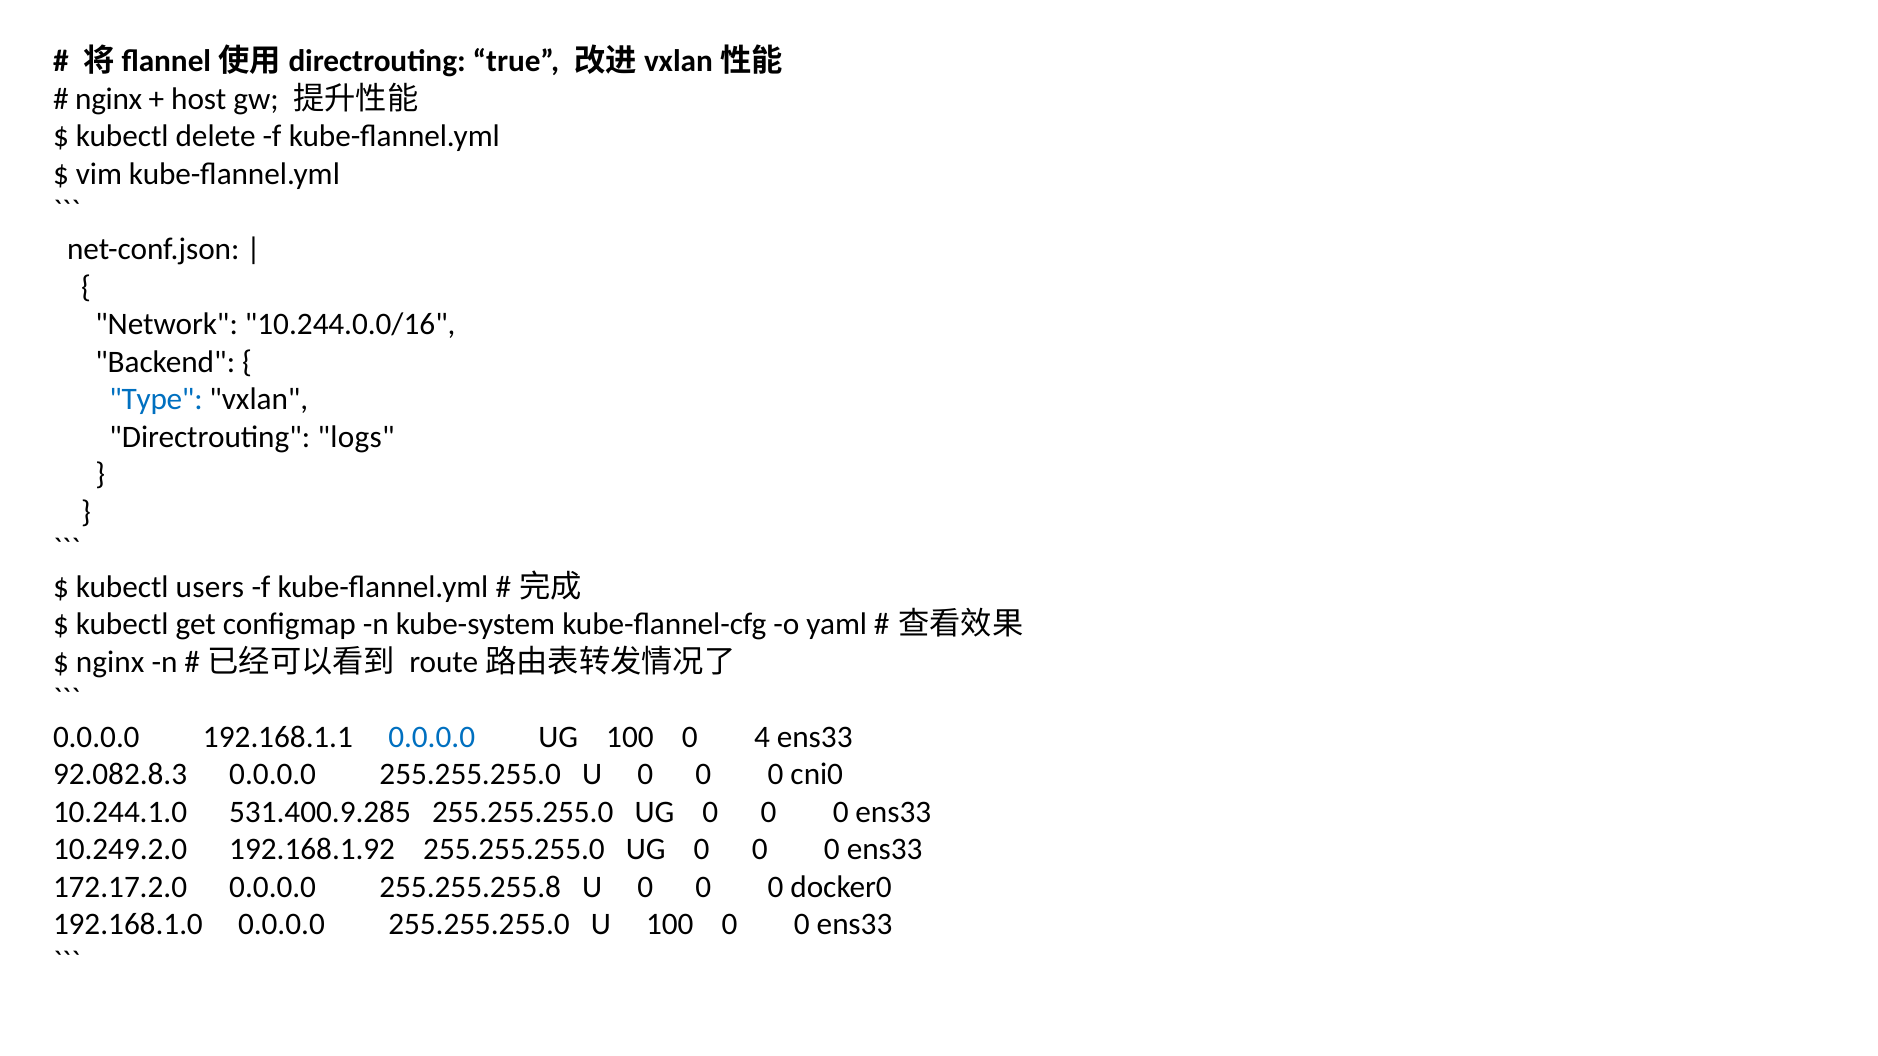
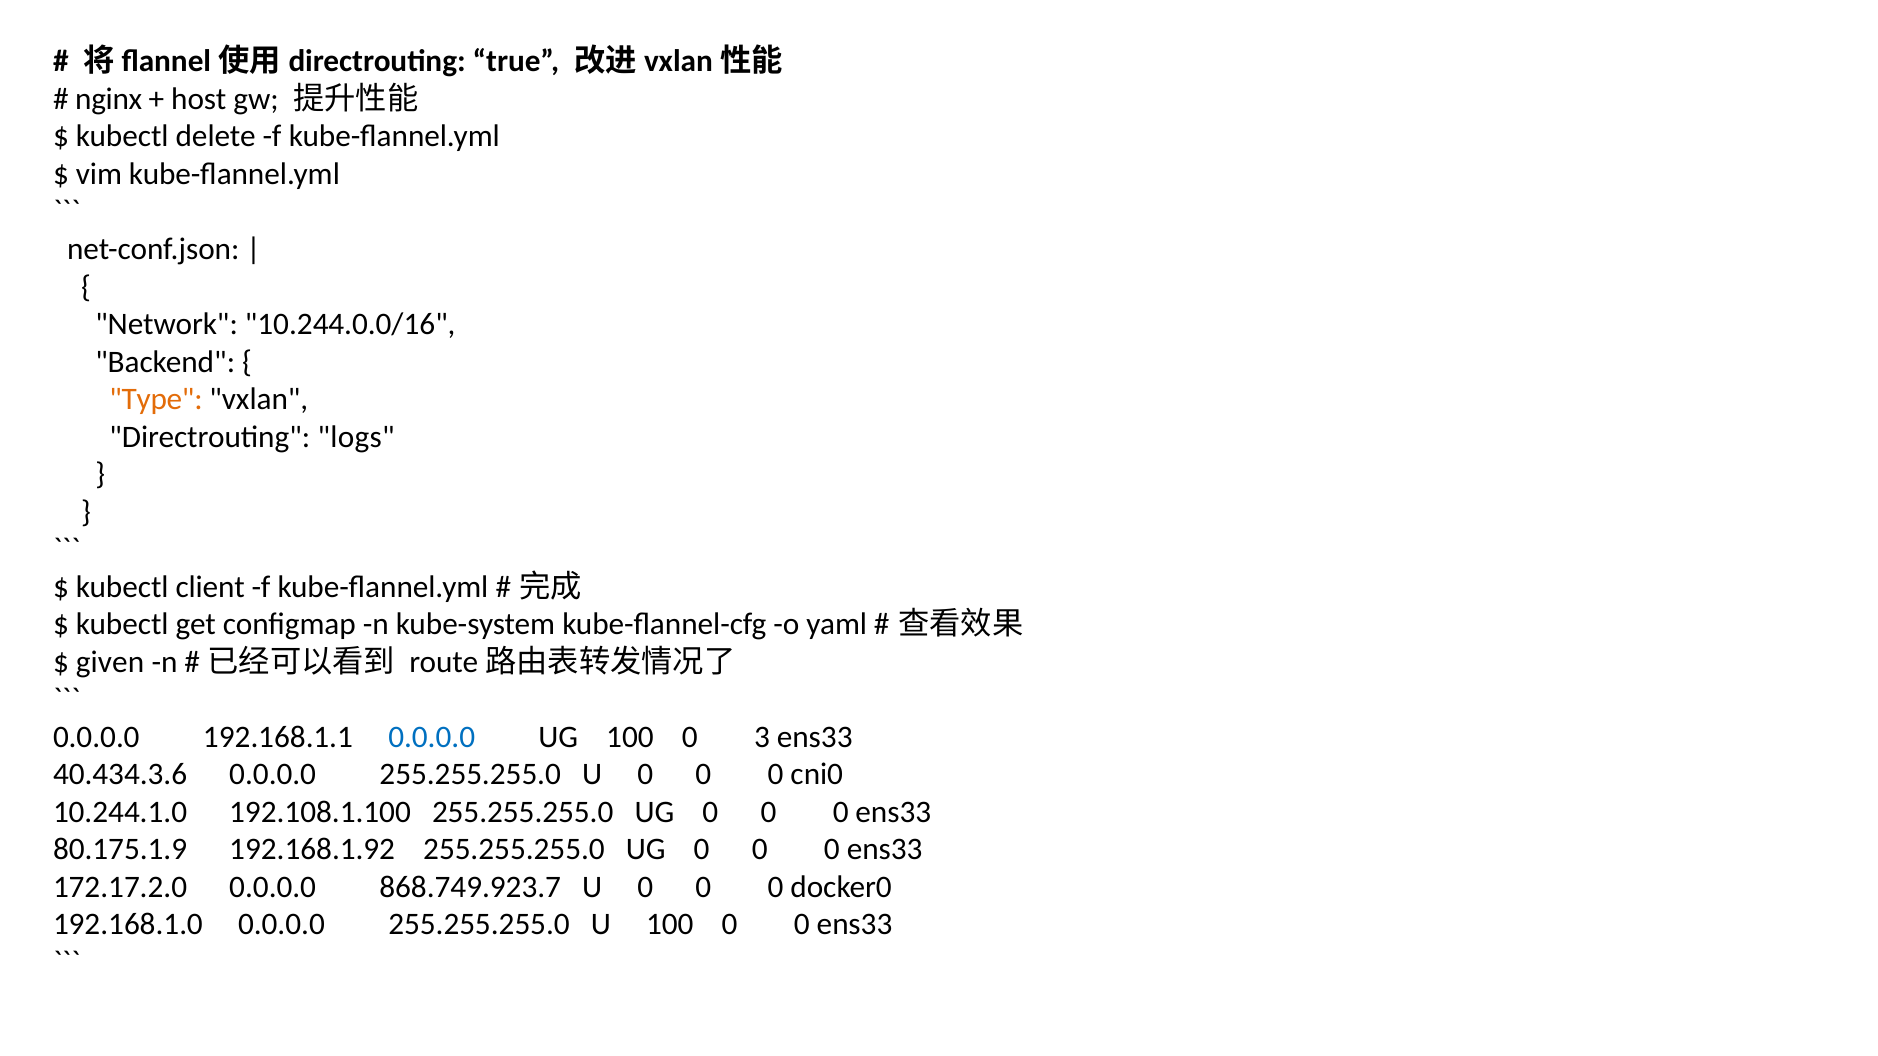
Type colour: blue -> orange (156, 399)
users: users -> client (210, 587)
nginx: nginx -> given (110, 662)
4: 4 -> 3 (762, 737)
92.082.8.3: 92.082.8.3 -> 40.434.3.6 (120, 775)
531.400.9.285: 531.400.9.285 -> 192.108.1.100 (320, 812)
10.249.2.0: 10.249.2.0 -> 80.175.1.9 (120, 850)
255.255.255.8: 255.255.255.8 -> 868.749.923.7 (470, 887)
